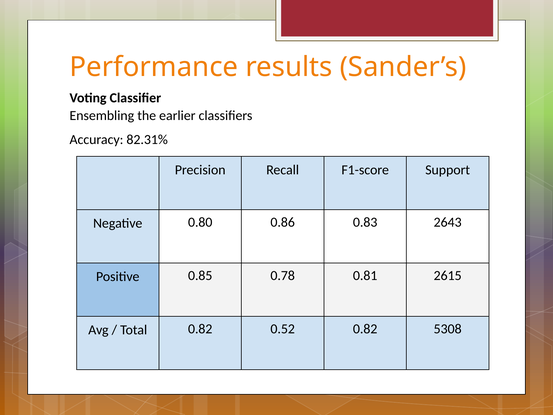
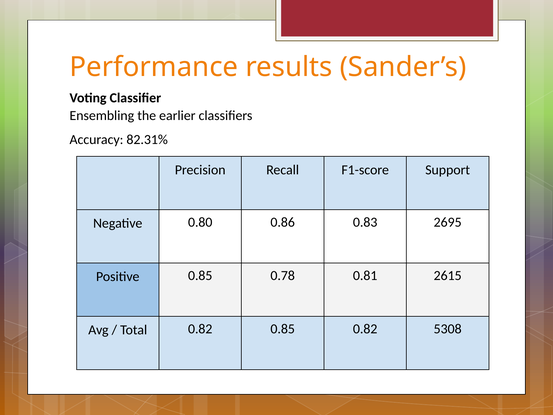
2643: 2643 -> 2695 (448, 222)
0.82 0.52: 0.52 -> 0.85 (283, 329)
